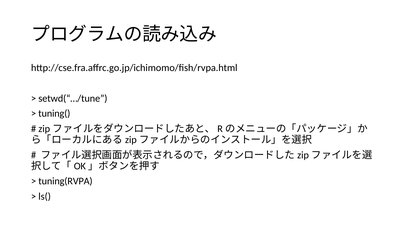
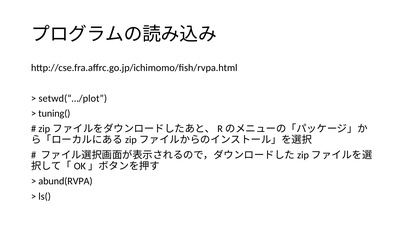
setwd(“…/tune: setwd(“…/tune -> setwd(“…/plot (73, 98)
tuning(RVPA: tuning(RVPA -> abund(RVPA (65, 181)
